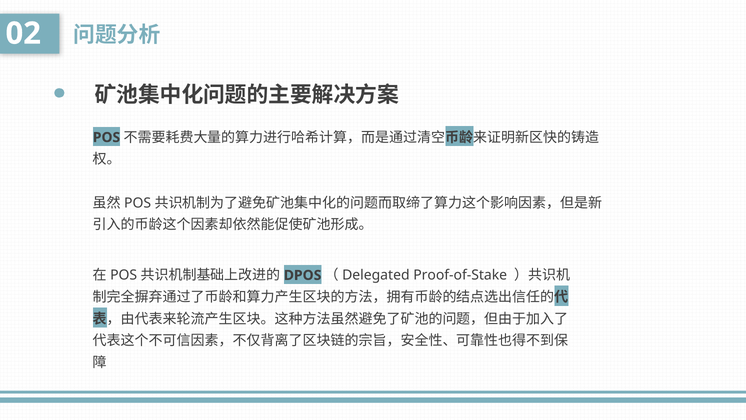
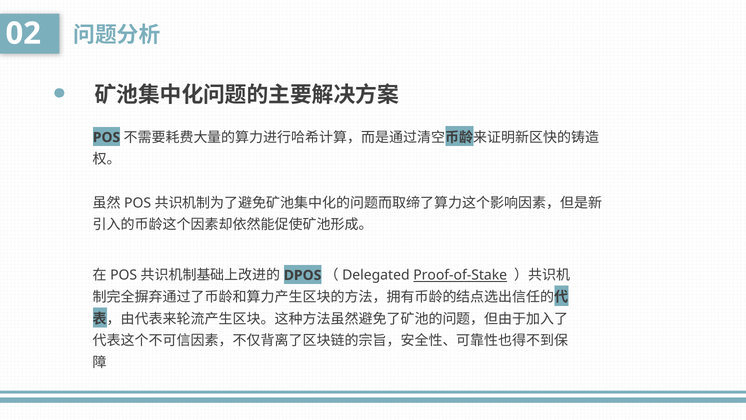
Proof-of-Stake underline: none -> present (460, 275)
